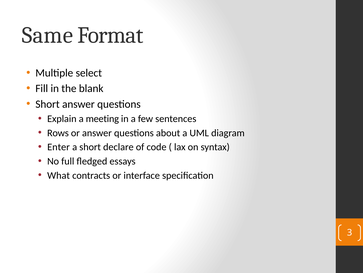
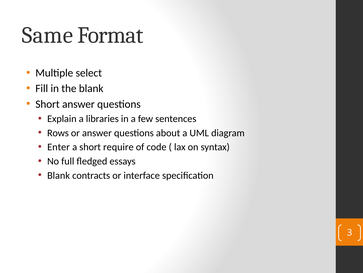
meeting: meeting -> libraries (102, 118)
declare: declare -> require (118, 147)
What: What -> Blank (59, 175)
